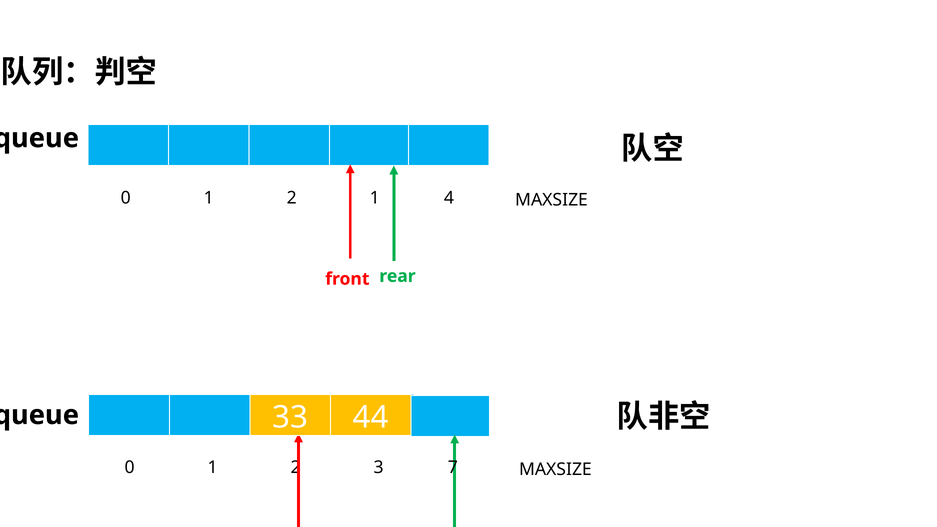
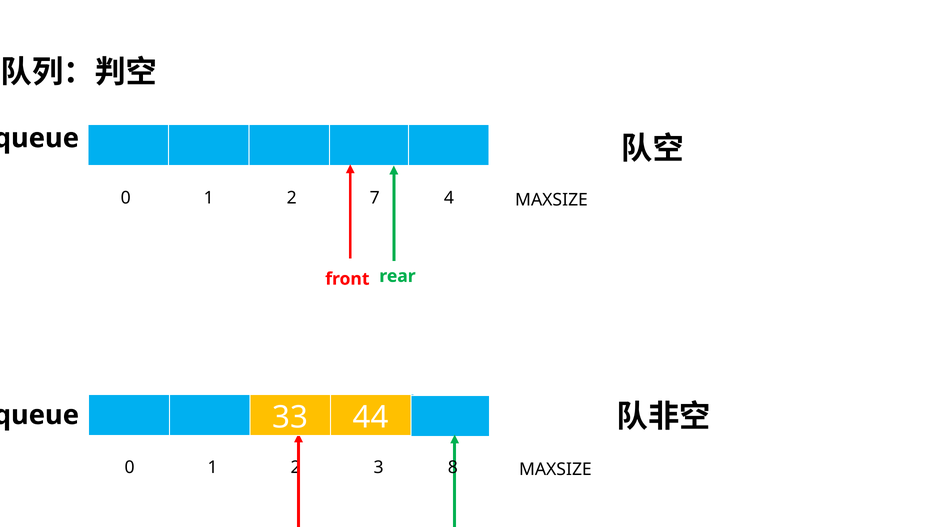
2 1: 1 -> 7 (375, 198)
7: 7 -> 8 (453, 467)
